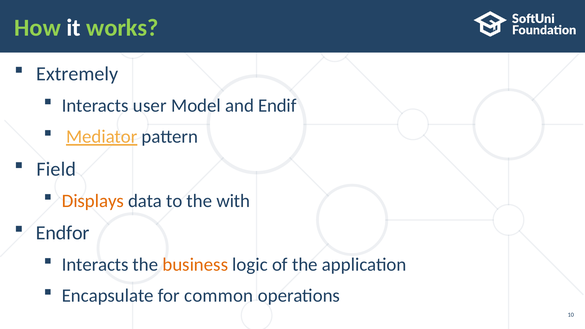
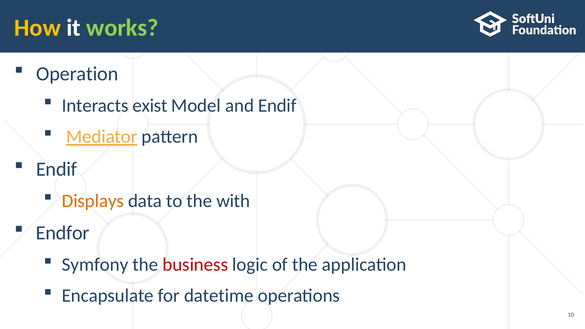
How colour: light green -> yellow (38, 28)
Extremely: Extremely -> Operation (77, 74)
user: user -> exist (150, 106)
Field: Field -> Endif (56, 169)
Interacts: Interacts -> Symfony (95, 265)
business colour: orange -> red (195, 265)
common: common -> datetime (219, 296)
